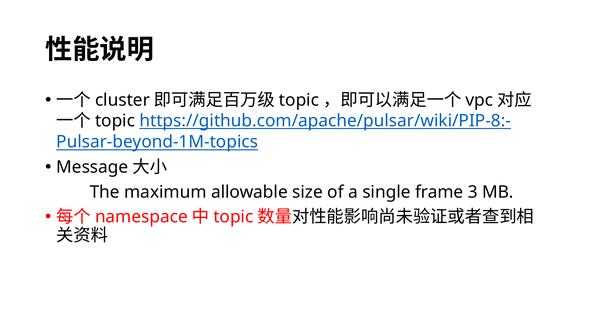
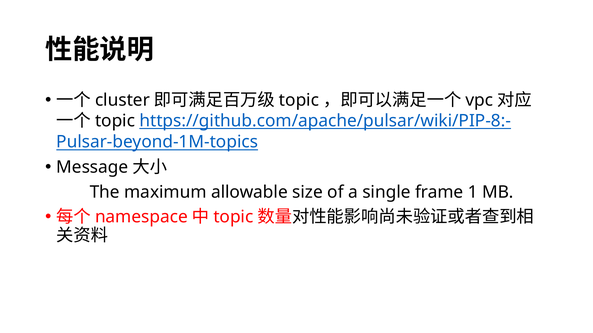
3: 3 -> 1 (473, 192)
